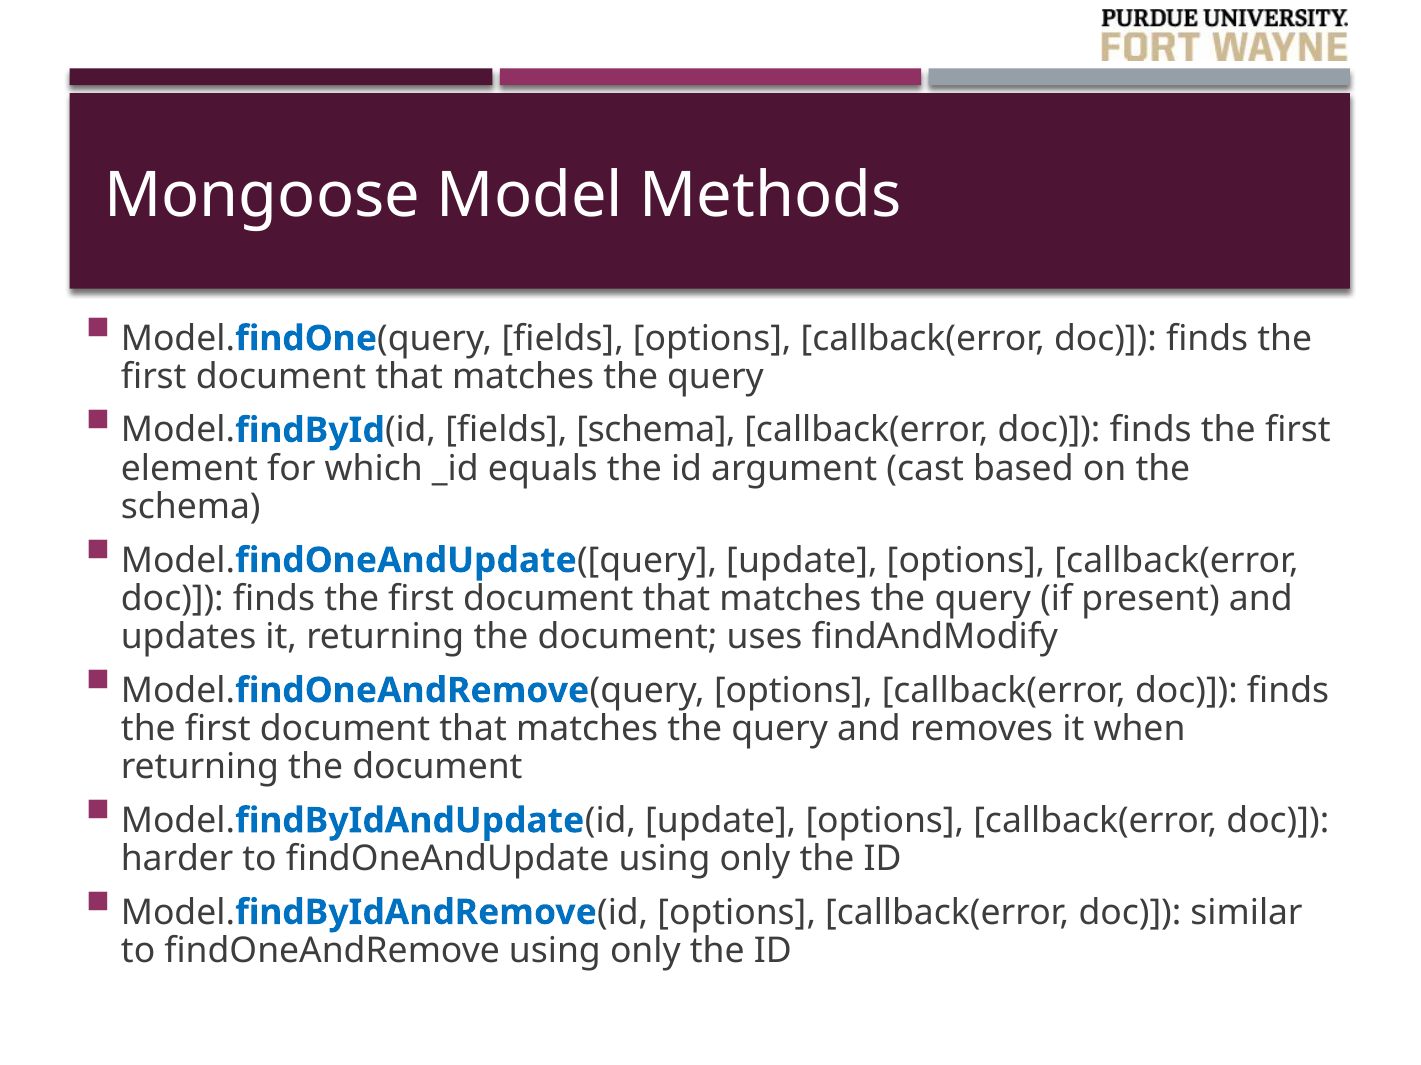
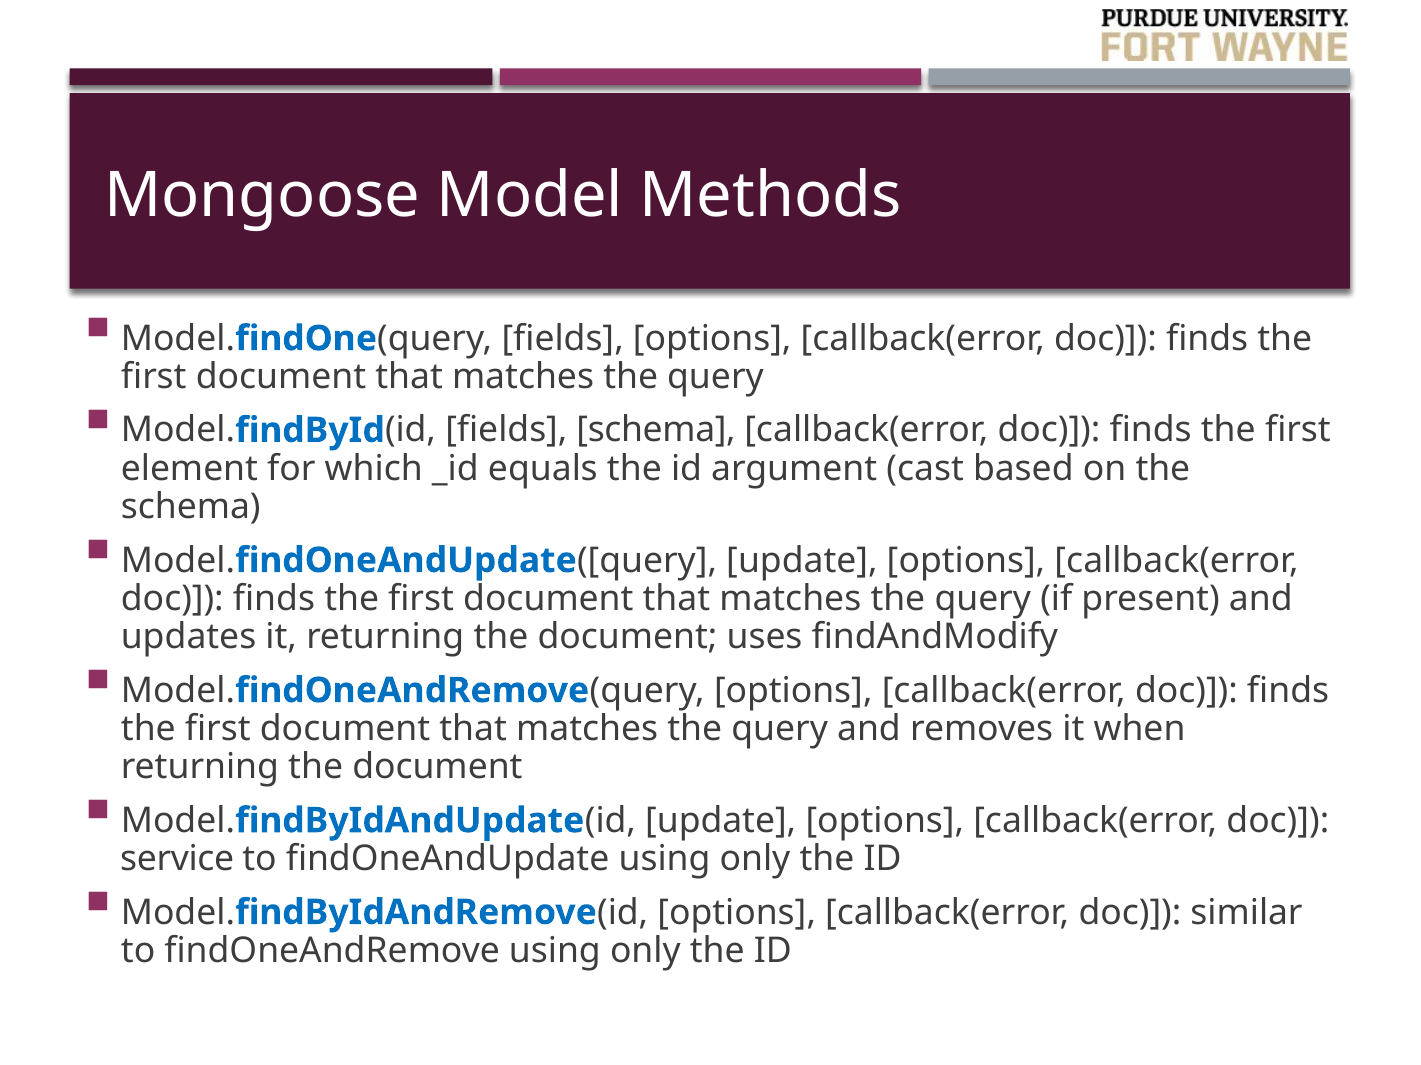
harder: harder -> service (177, 860)
